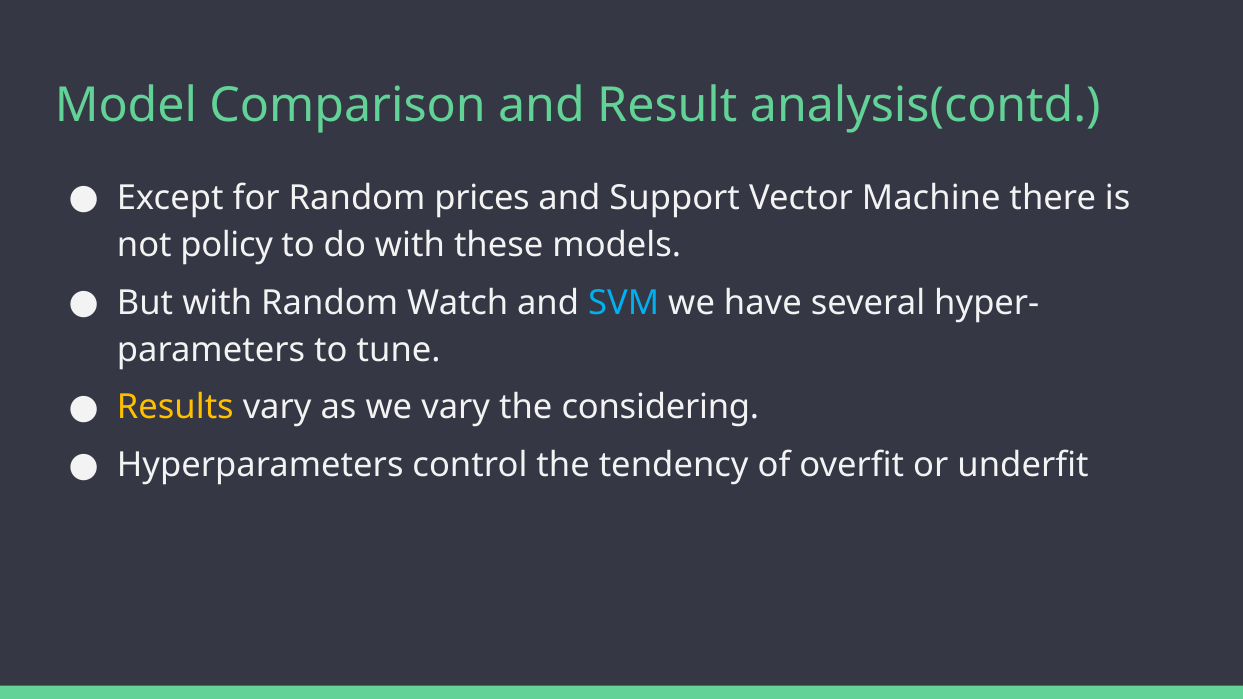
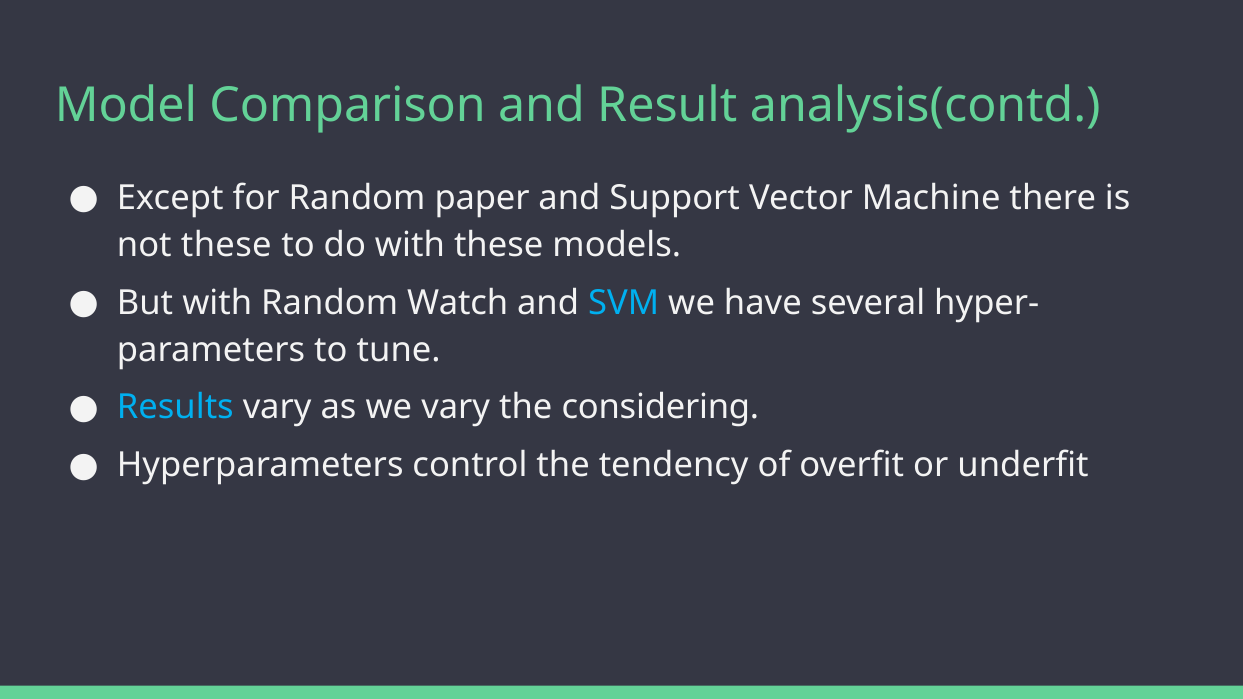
prices: prices -> paper (482, 198)
not policy: policy -> these (226, 245)
Results colour: yellow -> light blue (175, 408)
